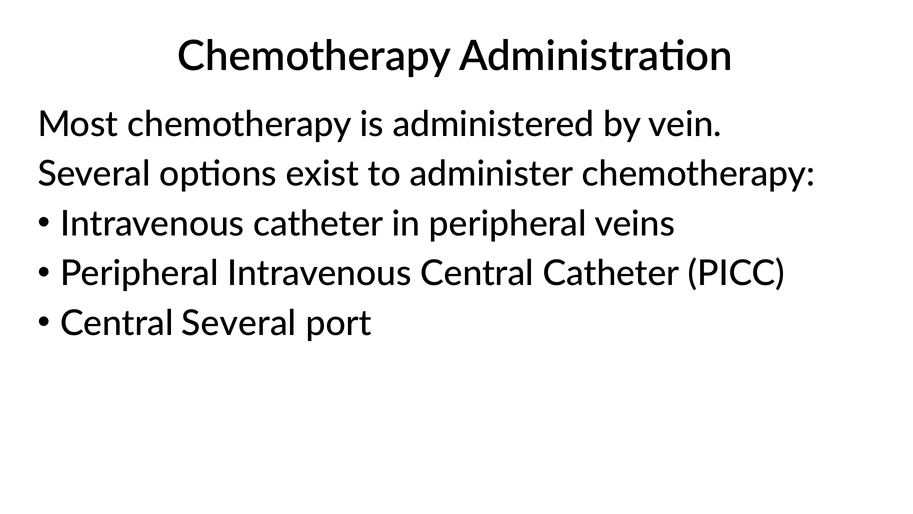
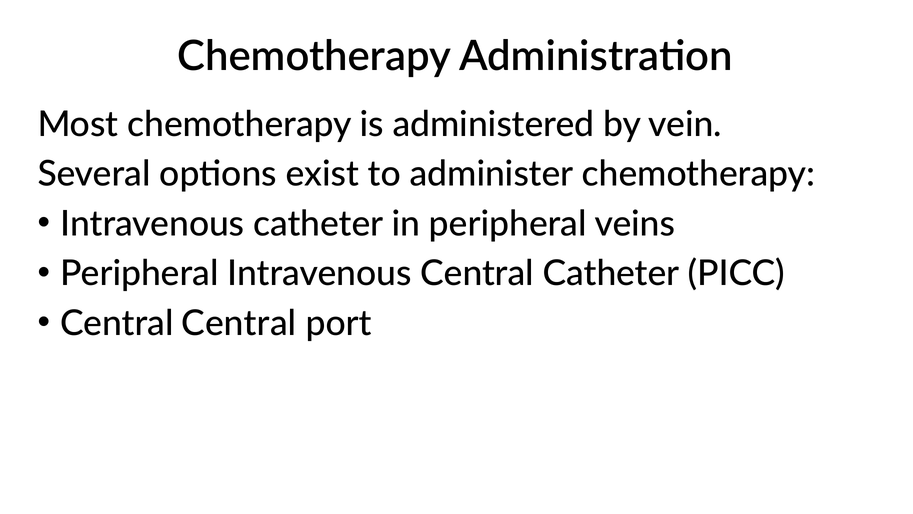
Central Several: Several -> Central (239, 323)
